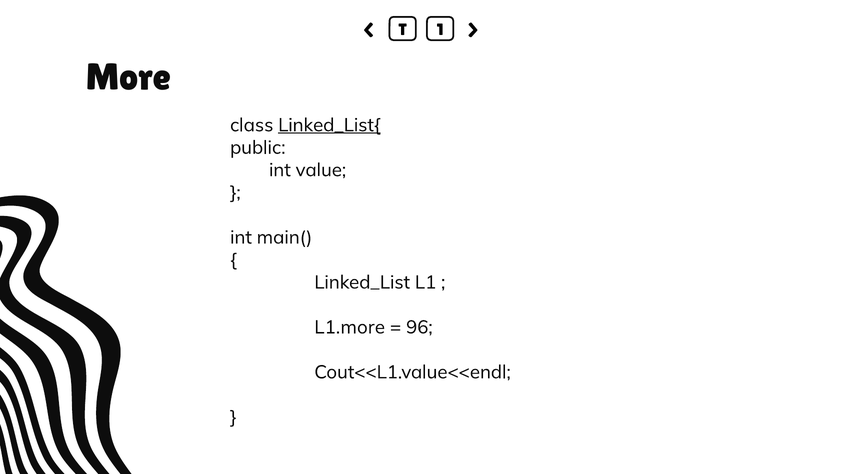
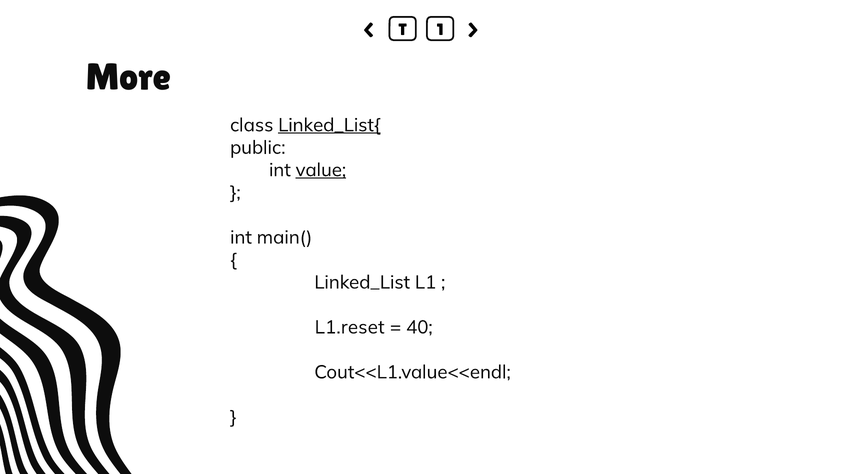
value underline: none -> present (321, 170)
L1.more: L1.more -> L1.reset (350, 327)
96: 96 -> 40 (419, 327)
